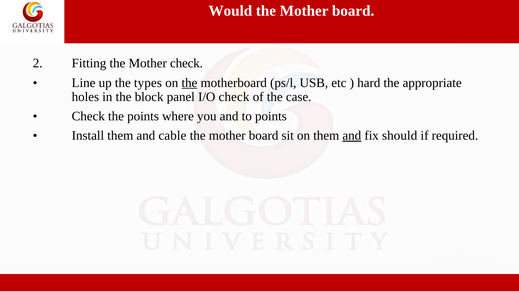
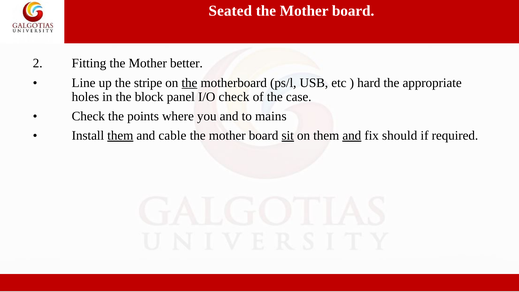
Would: Would -> Seated (230, 11)
Mother check: check -> better (186, 63)
types: types -> stripe (148, 83)
to points: points -> mains (271, 116)
them underline: none -> present (120, 136)
sit underline: none -> present (288, 136)
